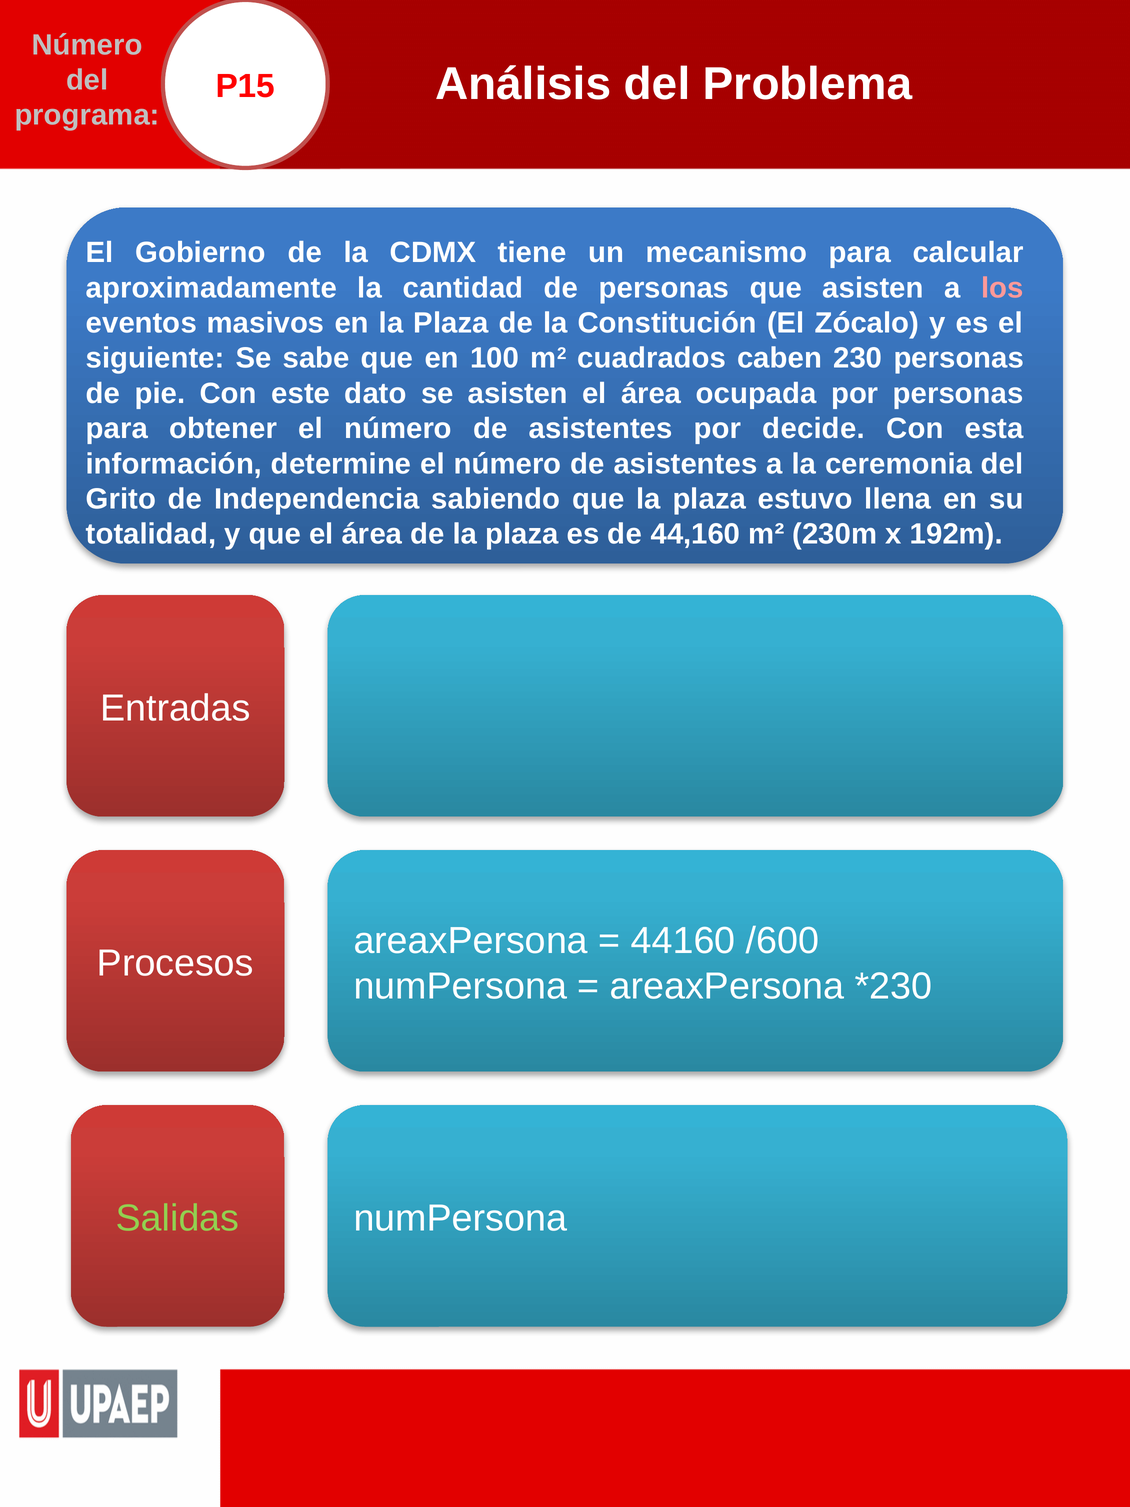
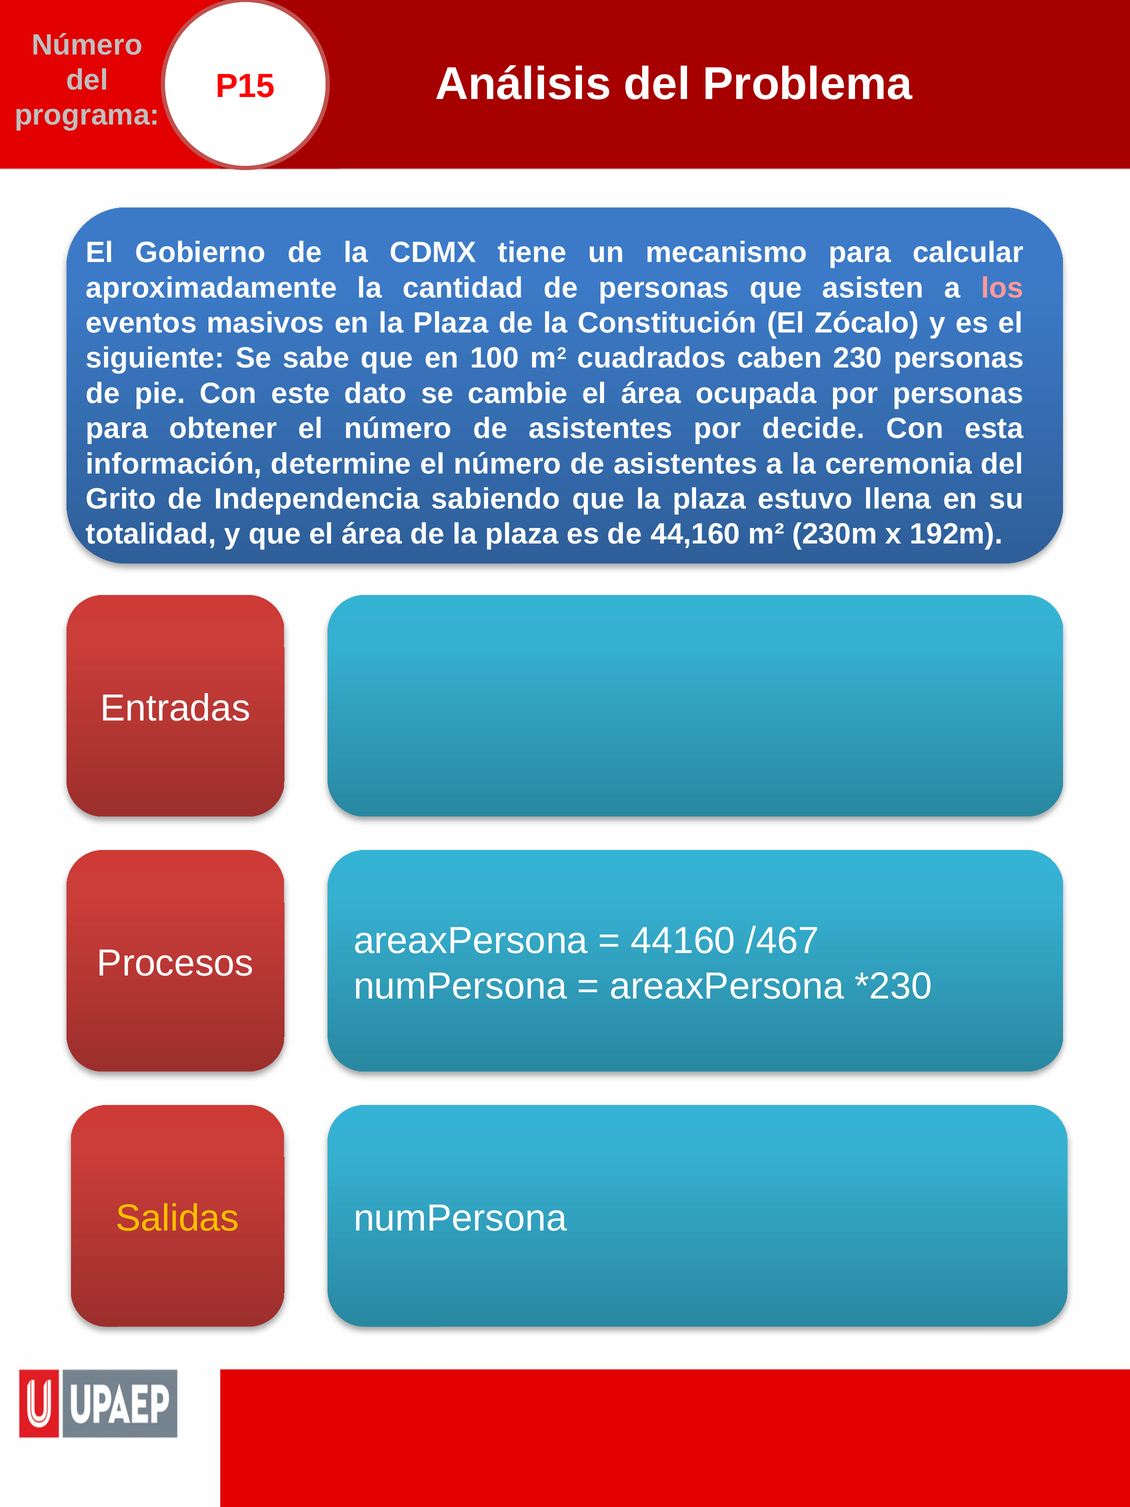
se asisten: asisten -> cambie (518, 393)
/600: /600 -> /467 (782, 941)
Salidas colour: light green -> yellow (178, 1218)
